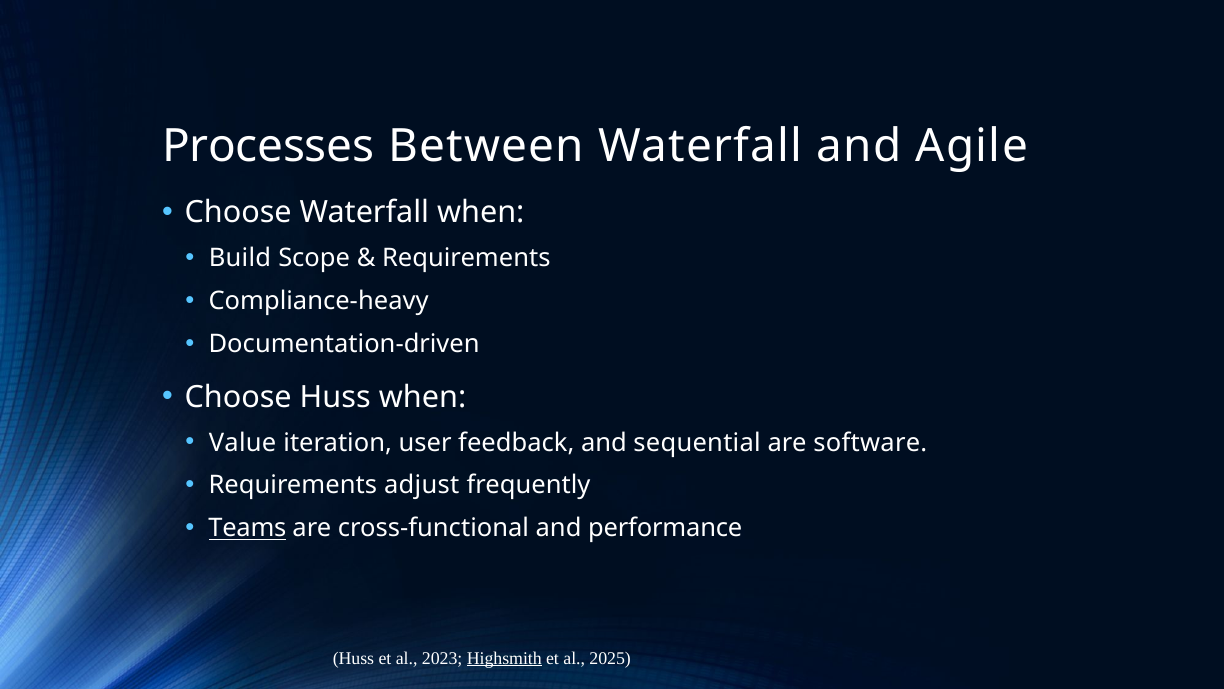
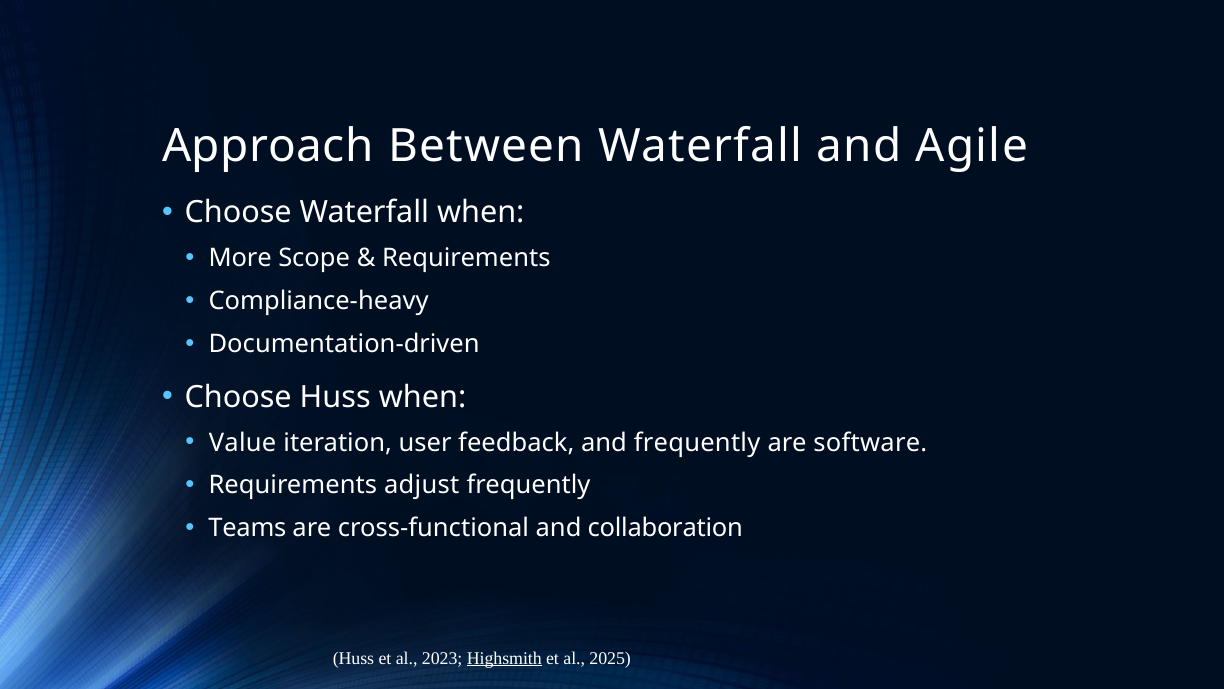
Processes: Processes -> Approach (268, 146)
Build: Build -> More (240, 258)
and sequential: sequential -> frequently (697, 442)
Teams underline: present -> none (247, 528)
performance: performance -> collaboration (665, 528)
